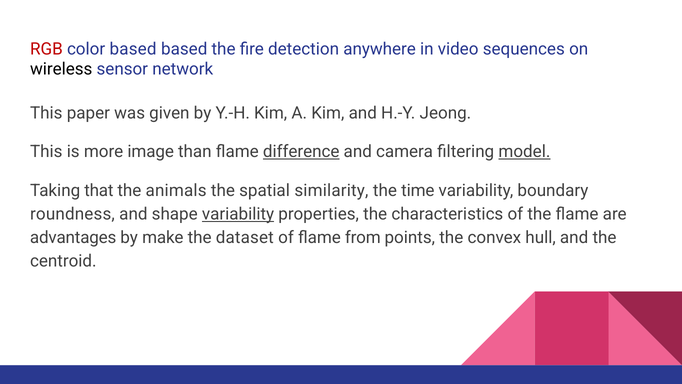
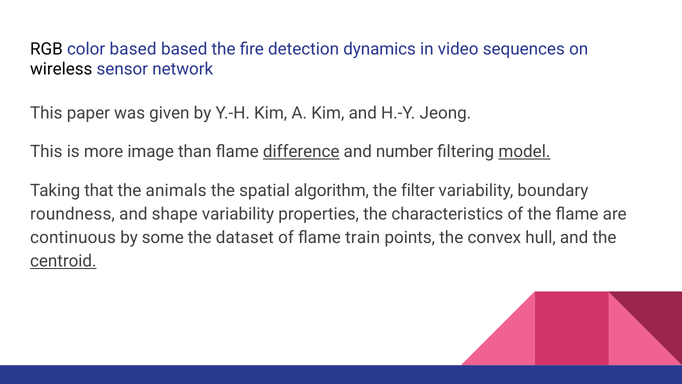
RGB colour: red -> black (46, 49)
anywhere: anywhere -> dynamics (380, 49)
camera: camera -> number (405, 152)
similarity: similarity -> algorithm (332, 190)
time: time -> filter (418, 190)
variability underline: present -> none (238, 214)
advantages: advantages -> continuous (73, 237)
make: make -> some (163, 237)
from: from -> train (363, 237)
centroid underline: none -> present (63, 261)
